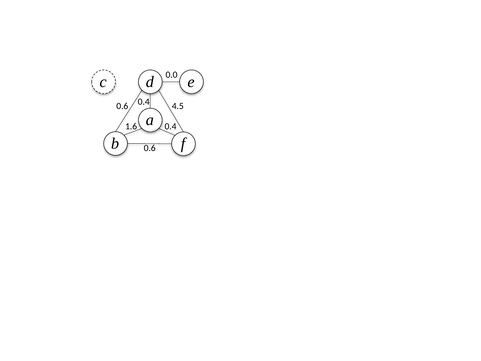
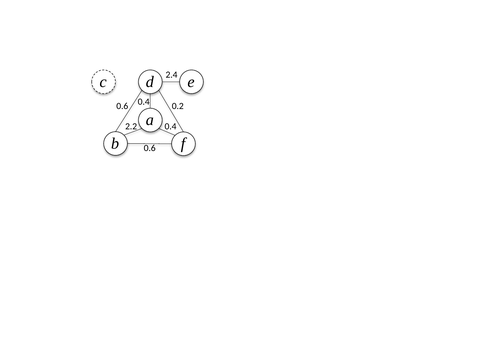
0.0: 0.0 -> 2.4 (172, 75)
4.5: 4.5 -> 0.2 (178, 106)
1.6: 1.6 -> 2.2 (131, 126)
